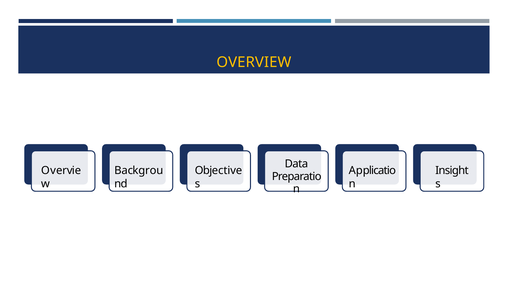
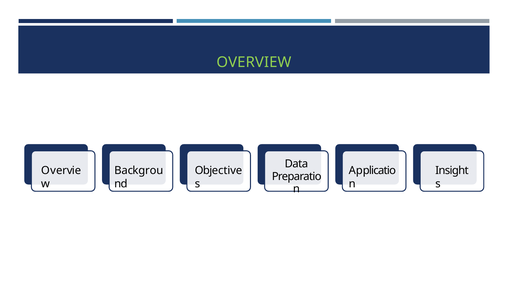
OVERVIEW colour: yellow -> light green (254, 62)
